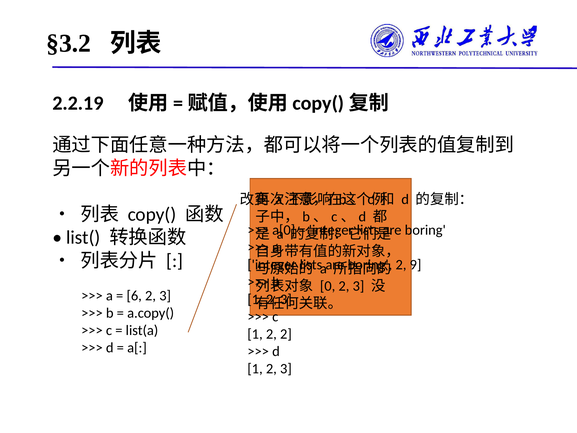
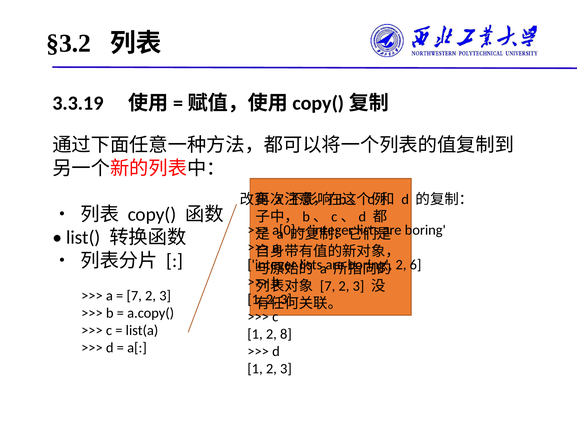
2.2.19: 2.2.19 -> 3.3.19 (78, 103)
9: 9 -> 6 (416, 265)
0: 0 -> 7 (328, 286)
6: 6 -> 7 (134, 295)
2 2: 2 -> 8 (286, 334)
